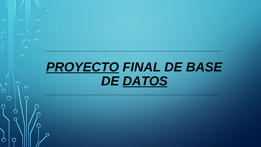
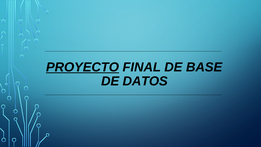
DATOS underline: present -> none (145, 81)
